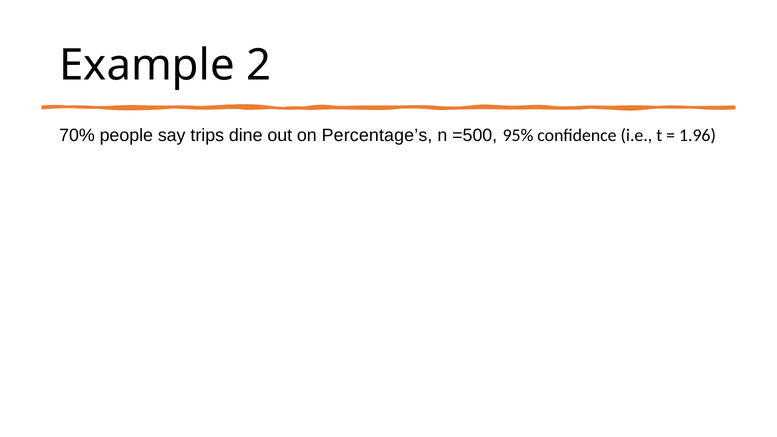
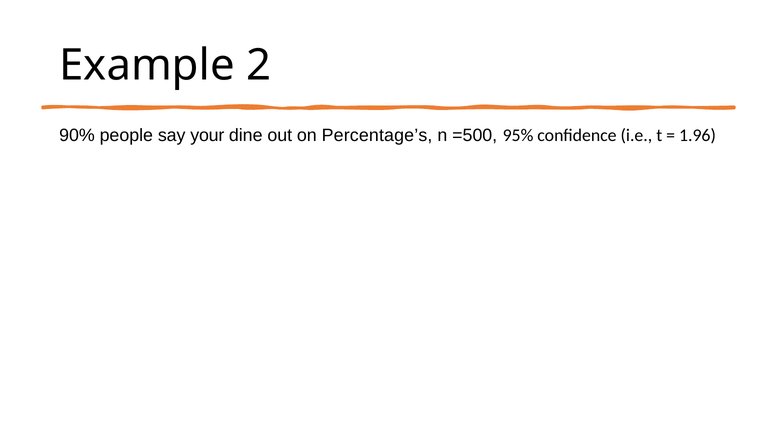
70%: 70% -> 90% (77, 135)
trips: trips -> your (207, 135)
